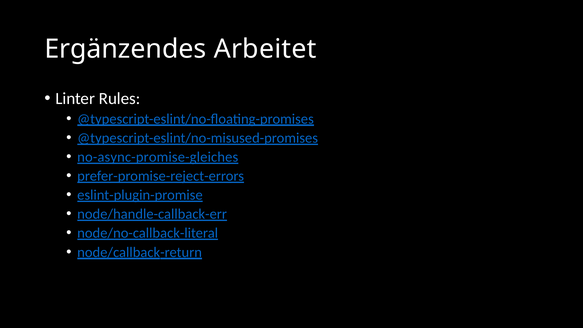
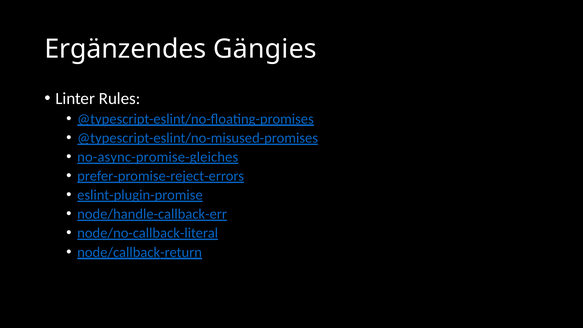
Arbeitet: Arbeitet -> Gängies (265, 49)
